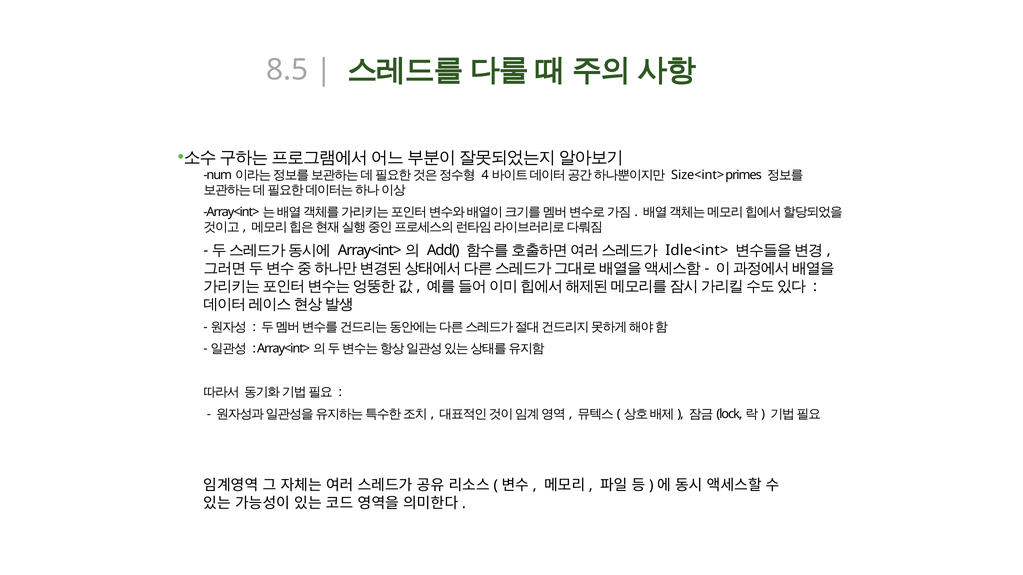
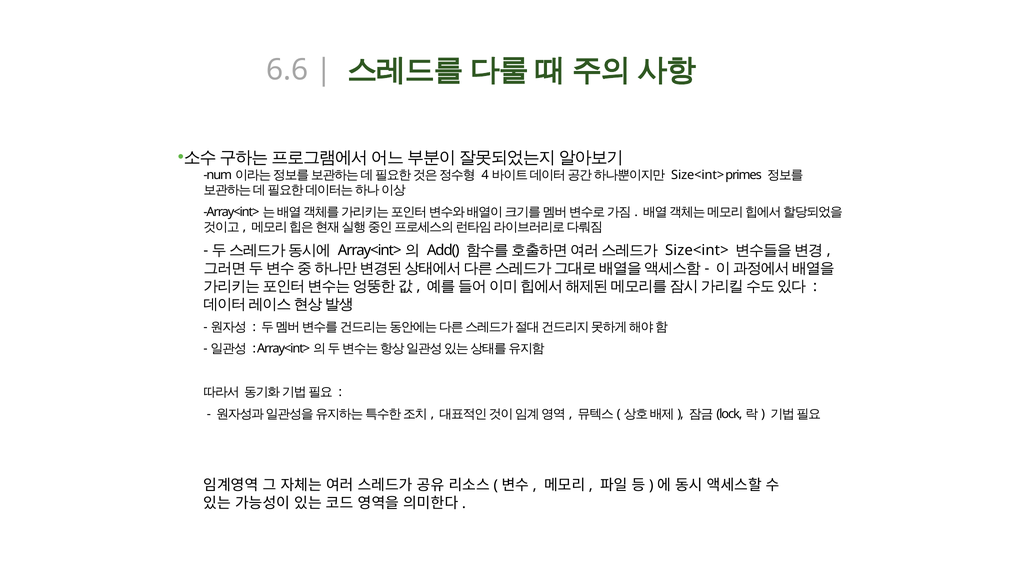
8.5: 8.5 -> 6.6 (287, 70)
Idle<int>: Idle<int> -> Size<int> (697, 251)
